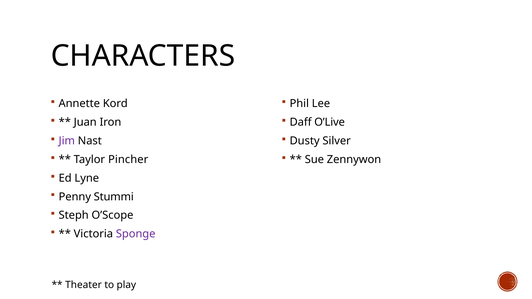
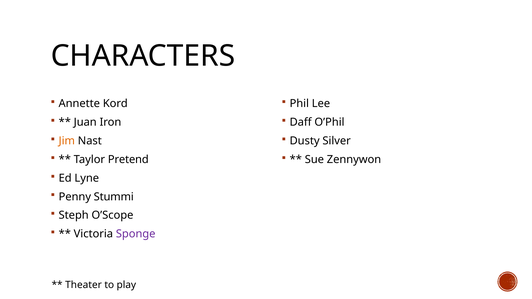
O’Live: O’Live -> O’Phil (329, 122)
Jim colour: purple -> orange (67, 141)
Pincher: Pincher -> Pretend (128, 160)
